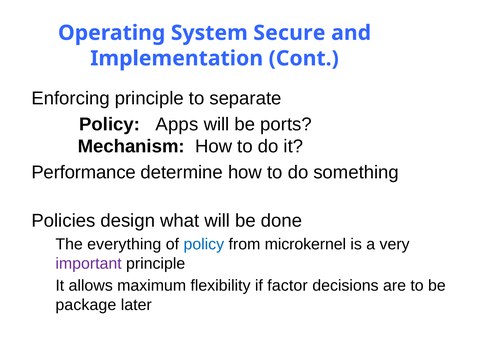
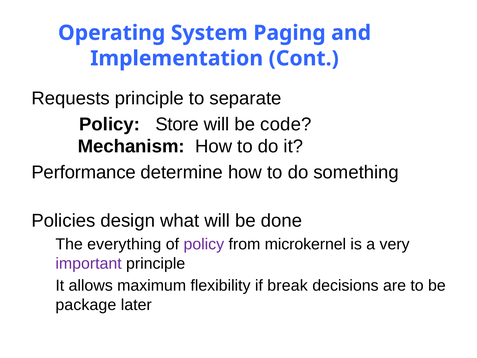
Secure: Secure -> Paging (290, 33)
Enforcing: Enforcing -> Requests (71, 98)
Apps: Apps -> Store (177, 124)
ports: ports -> code (286, 124)
policy colour: blue -> purple (204, 244)
factor: factor -> break (288, 286)
